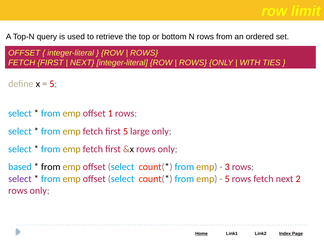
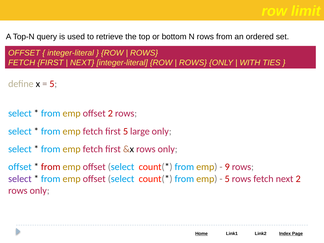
offset 1: 1 -> 2 (110, 113)
based: based -> offset (20, 167)
from colour: black -> red (51, 167)
3: 3 -> 9 (227, 167)
